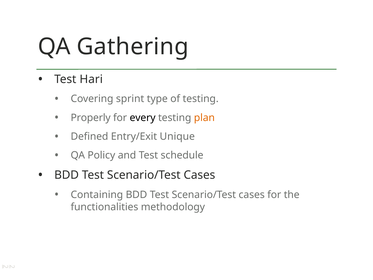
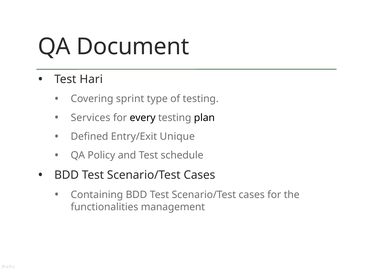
Gathering: Gathering -> Document (133, 47)
Properly: Properly -> Services (91, 118)
plan colour: orange -> black (204, 118)
methodology: methodology -> management (173, 207)
